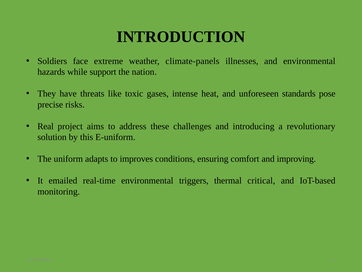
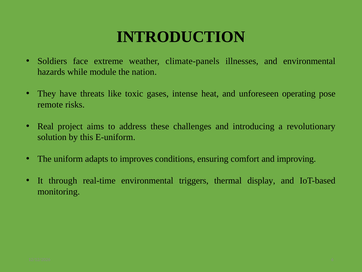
support: support -> module (103, 72)
standards: standards -> operating (299, 93)
precise: precise -> remote (50, 104)
emailed: emailed -> through (63, 180)
critical: critical -> display (261, 180)
